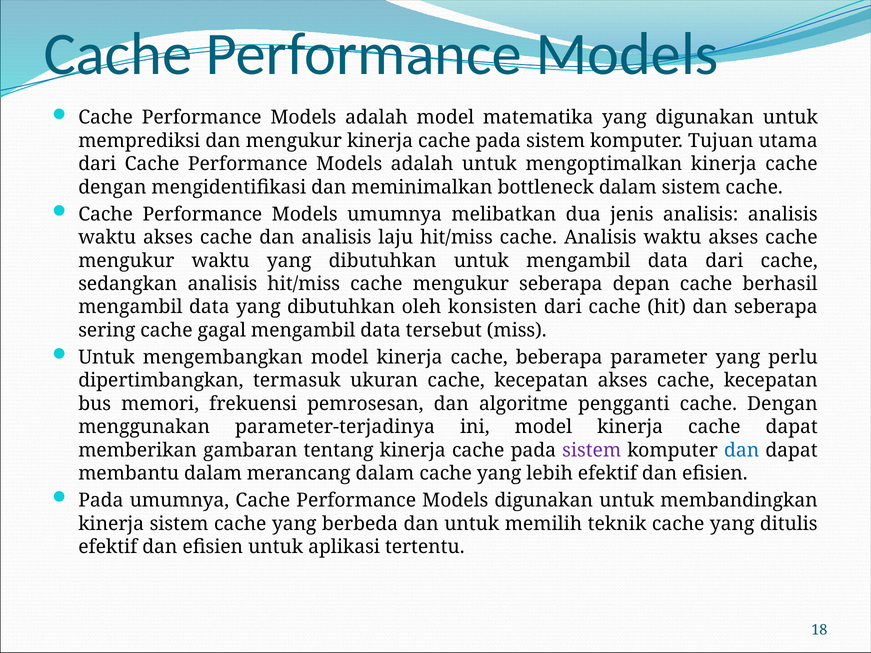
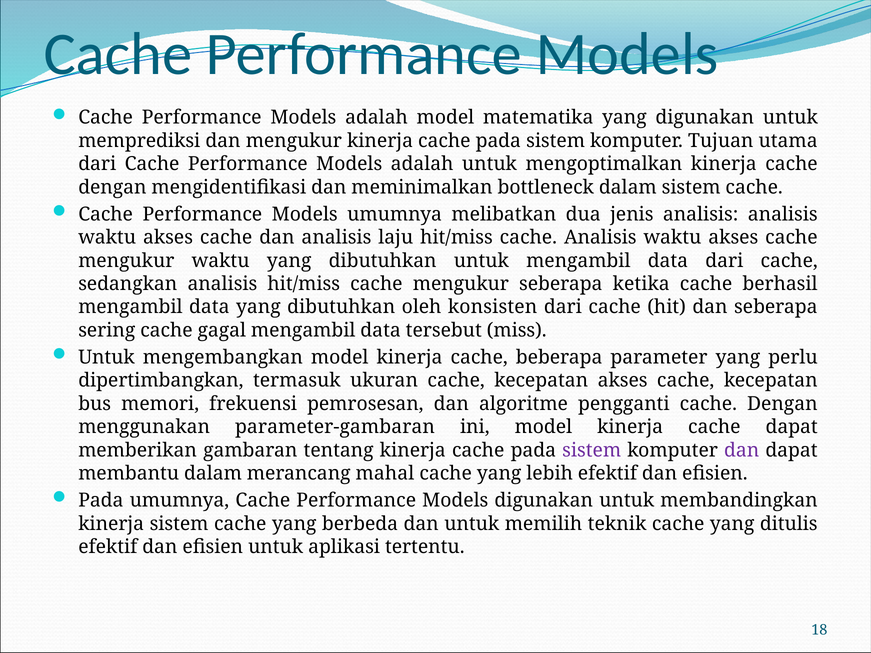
depan: depan -> ketika (641, 284)
parameter-terjadinya: parameter-terjadinya -> parameter-gambaran (335, 427)
dan colour: blue -> purple (742, 450)
merancang dalam: dalam -> mahal (385, 474)
